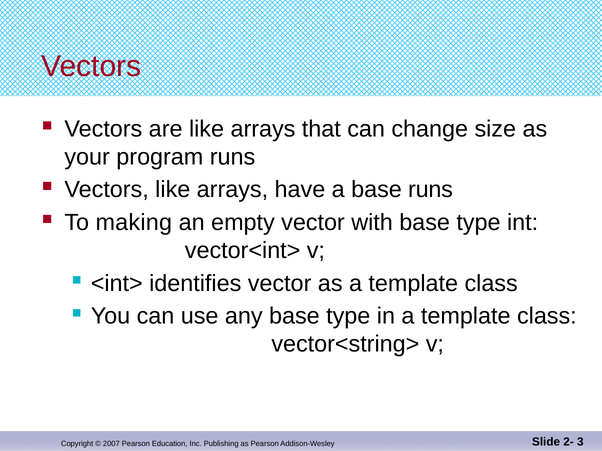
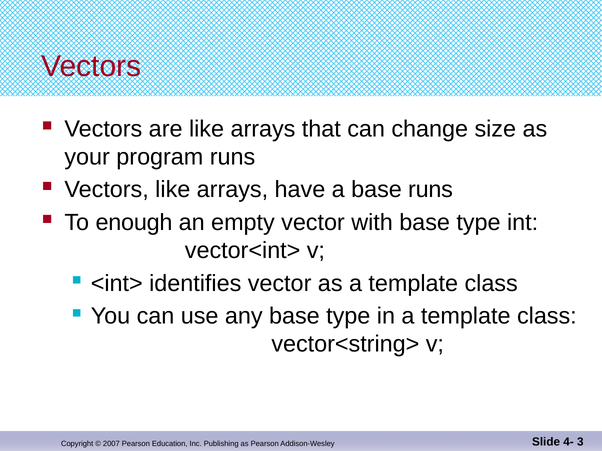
making: making -> enough (134, 223)
2-: 2- -> 4- (569, 442)
